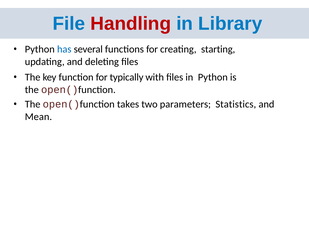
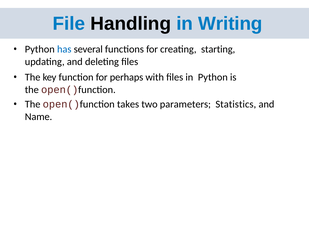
Handling colour: red -> black (131, 24)
Library: Library -> Writing (230, 24)
typically: typically -> perhaps (127, 77)
Mean: Mean -> Name (39, 117)
